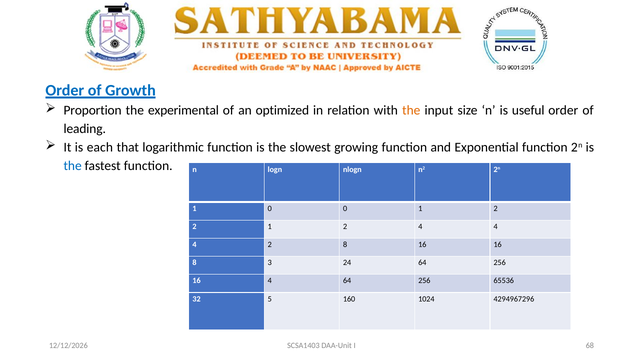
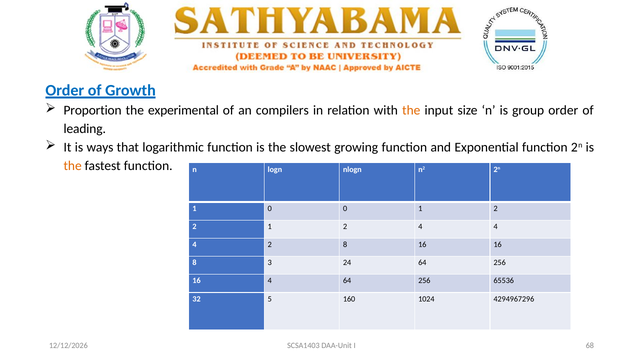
optimized: optimized -> compilers (282, 110)
useful: useful -> group (528, 110)
each: each -> ways (100, 147)
the colour: blue -> orange (73, 166)
